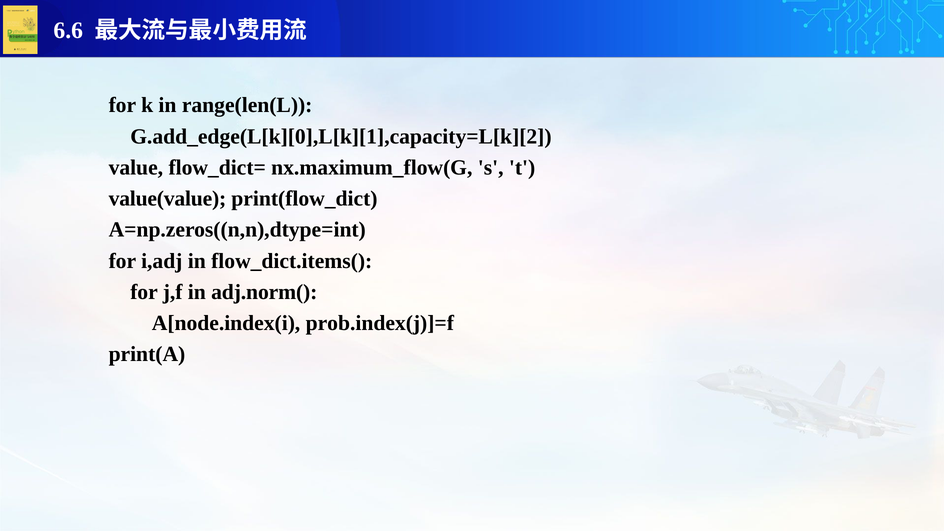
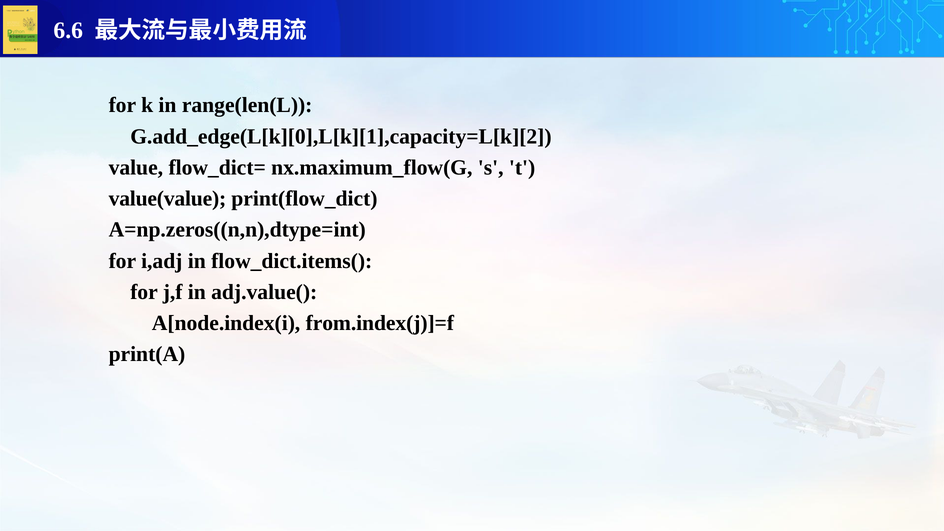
adj.norm(: adj.norm( -> adj.value( (264, 292)
prob.index(j)]=f: prob.index(j)]=f -> from.index(j)]=f (380, 323)
